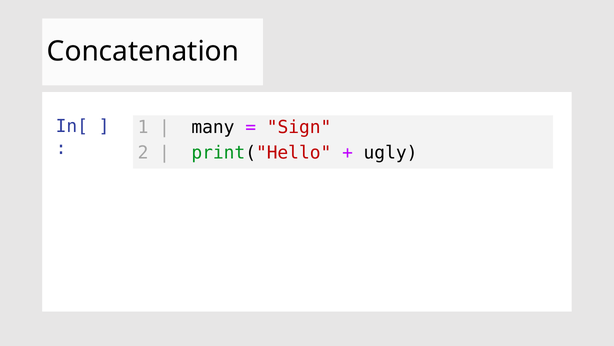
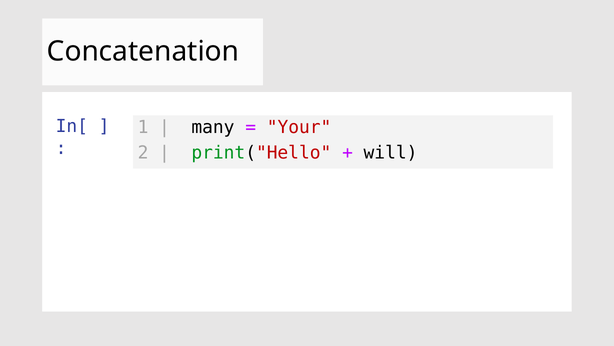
Sign: Sign -> Your (299, 127)
ugly: ugly -> will (391, 153)
